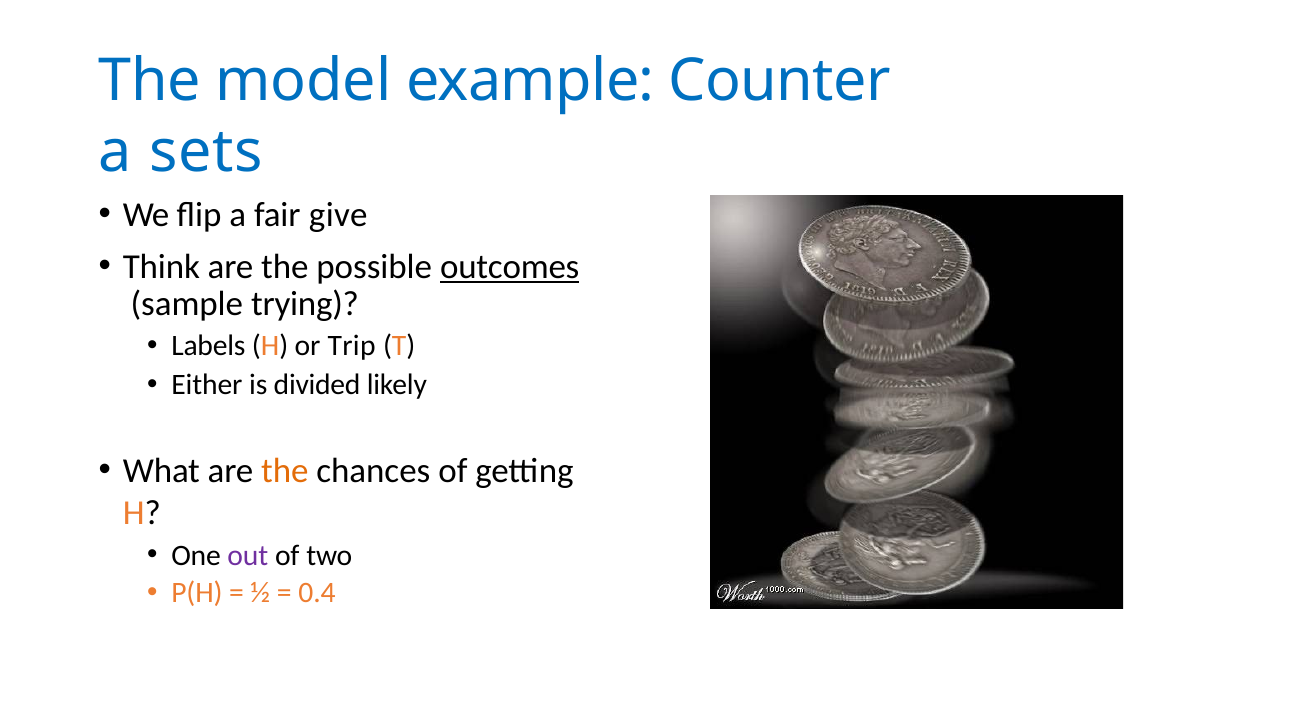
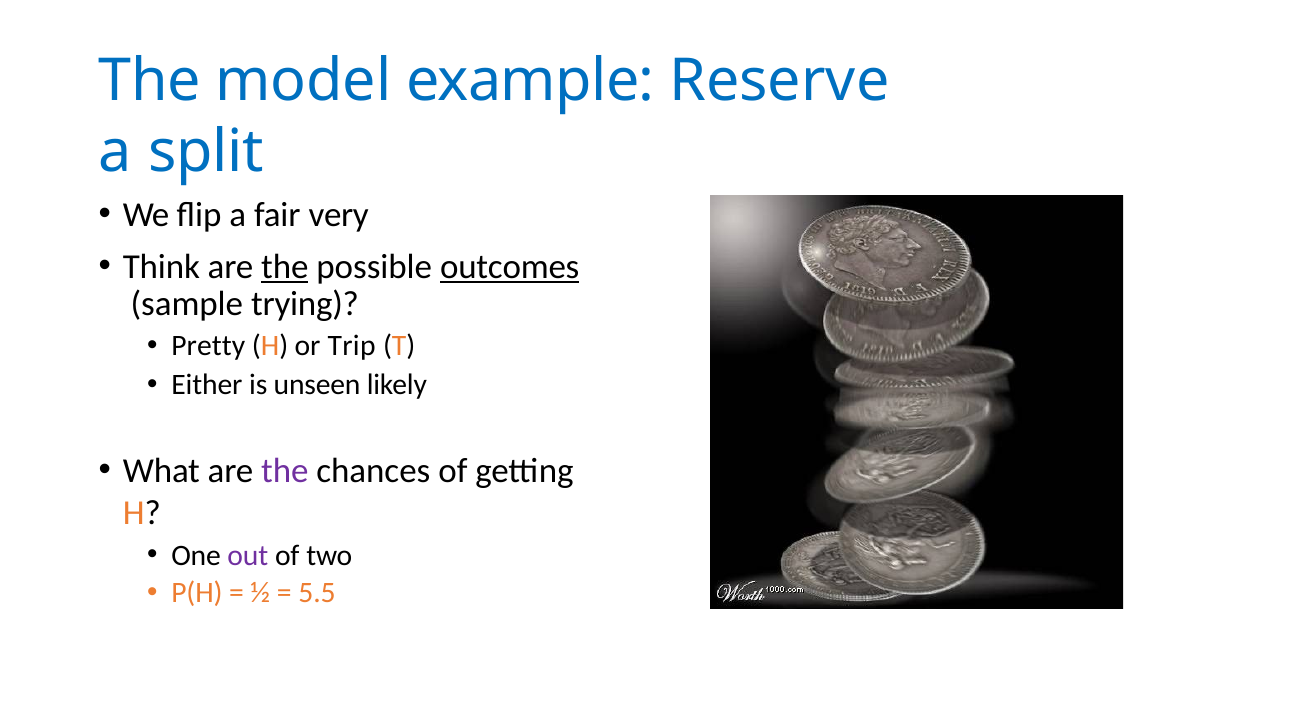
Counter: Counter -> Reserve (779, 81)
sets: sets -> split (206, 153)
give: give -> very (339, 215)
the underline: none -> present (285, 267)
Labels: Labels -> Pretty (208, 346)
divided: divided -> unseen (317, 385)
the colour: orange -> purple (285, 471)
0.4: 0.4 -> 5.5 (317, 593)
